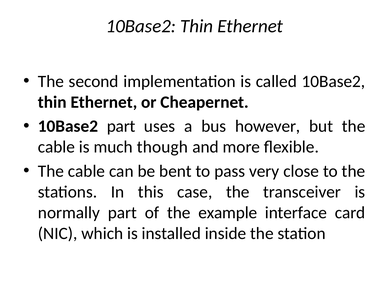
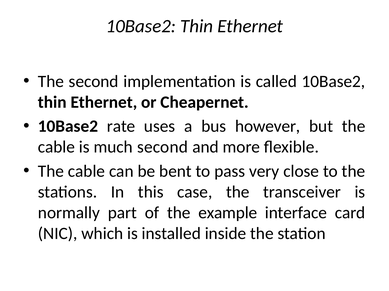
10Base2 part: part -> rate (121, 127)
much though: though -> second (162, 147)
